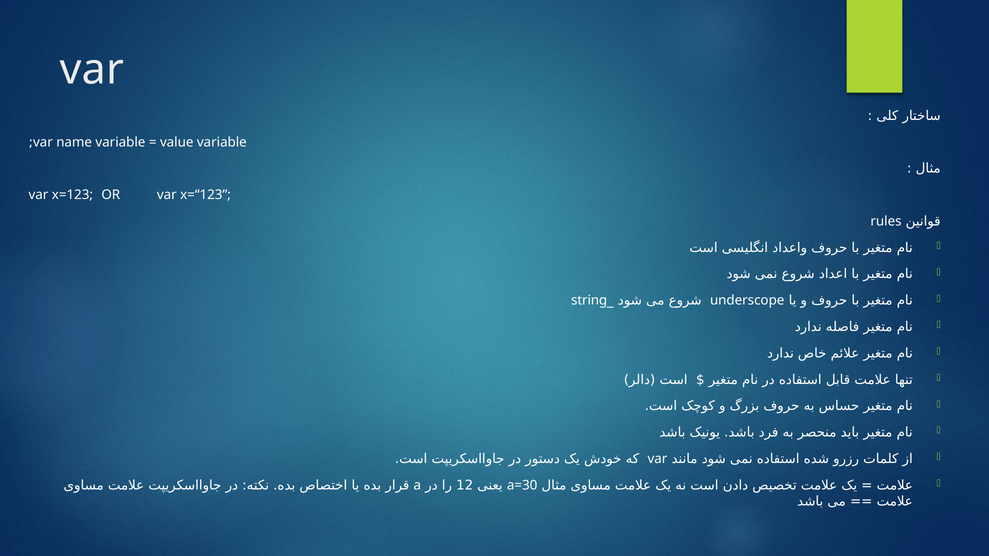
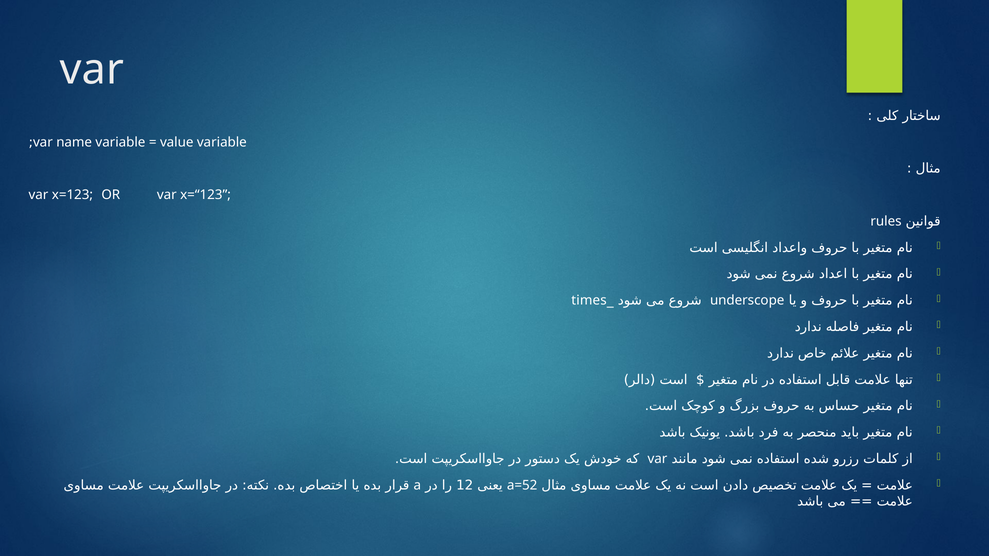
string: string -> times (589, 301)
a=30: a=30 -> a=52 (522, 485)
